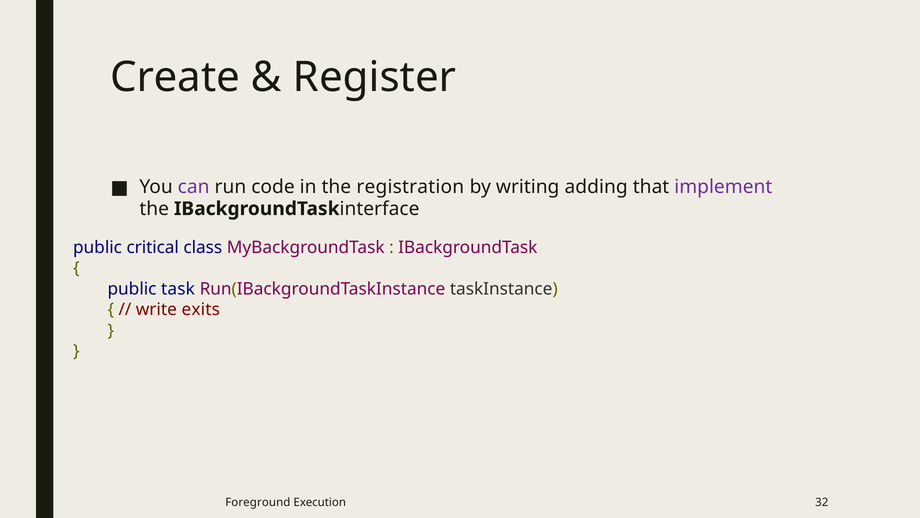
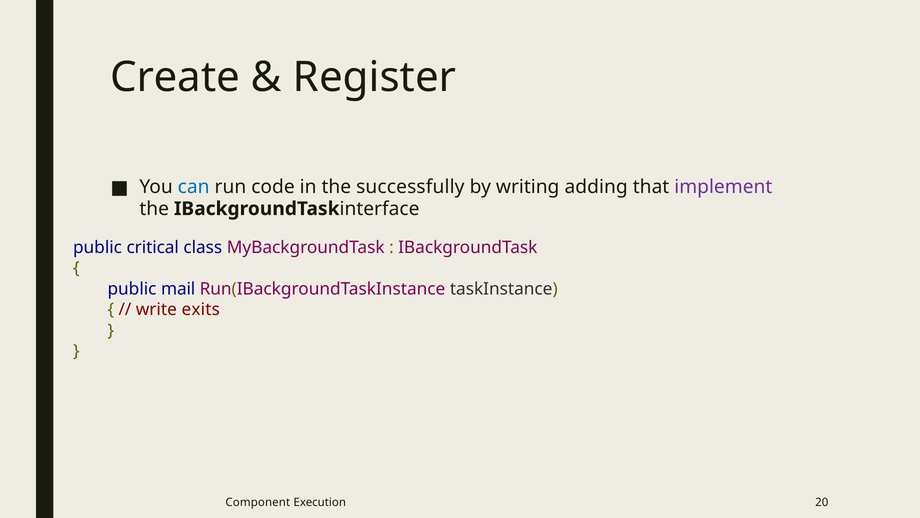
can colour: purple -> blue (194, 187)
registration: registration -> successfully (410, 187)
task: task -> mail (178, 289)
Foreground: Foreground -> Component (258, 502)
32: 32 -> 20 (822, 502)
